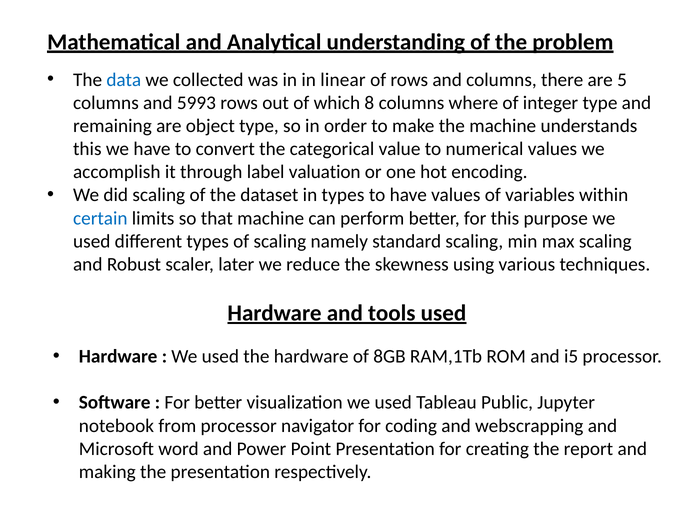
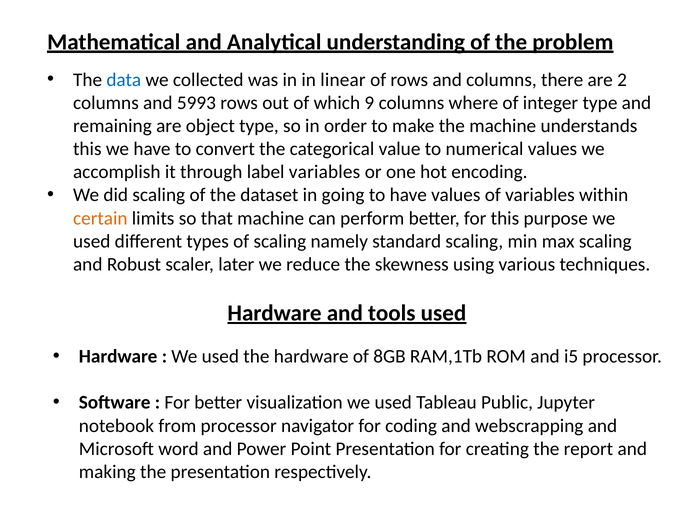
5: 5 -> 2 (622, 80)
8: 8 -> 9 (369, 103)
label valuation: valuation -> variables (325, 172)
in types: types -> going (343, 195)
certain colour: blue -> orange (100, 218)
